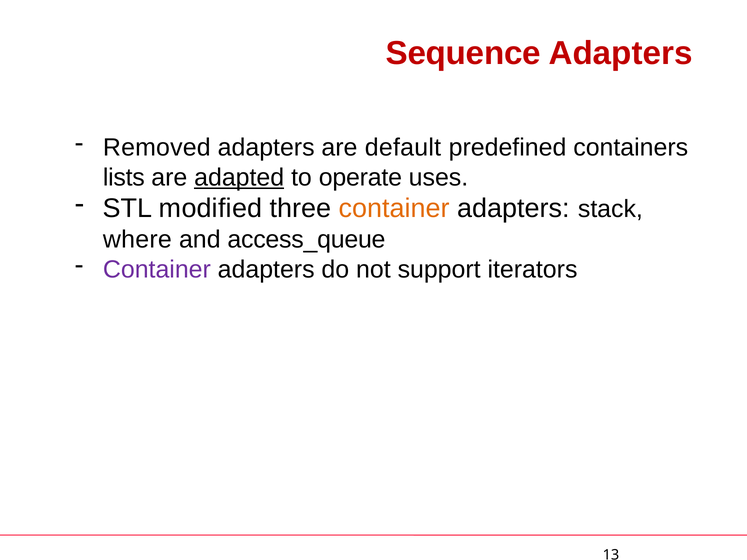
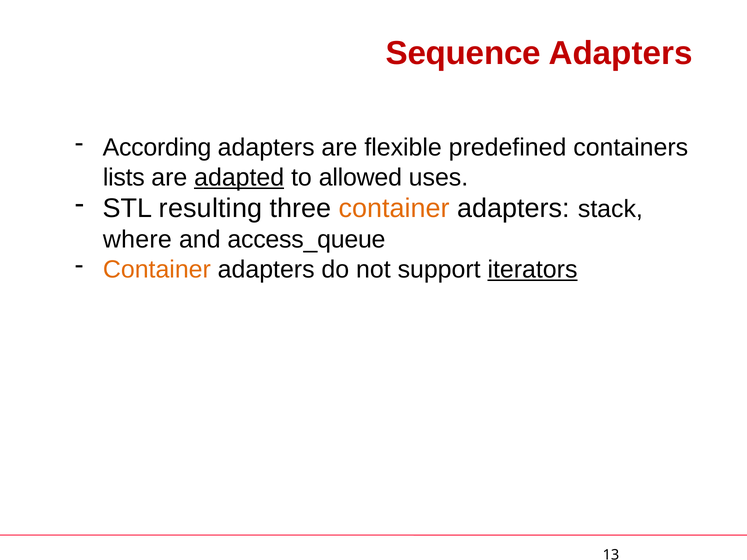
Removed: Removed -> According (157, 148)
default: default -> flexible (403, 148)
operate: operate -> allowed (360, 177)
modified: modified -> resulting (211, 209)
Container colour: purple -> orange (157, 270)
iterators underline: none -> present (532, 270)
